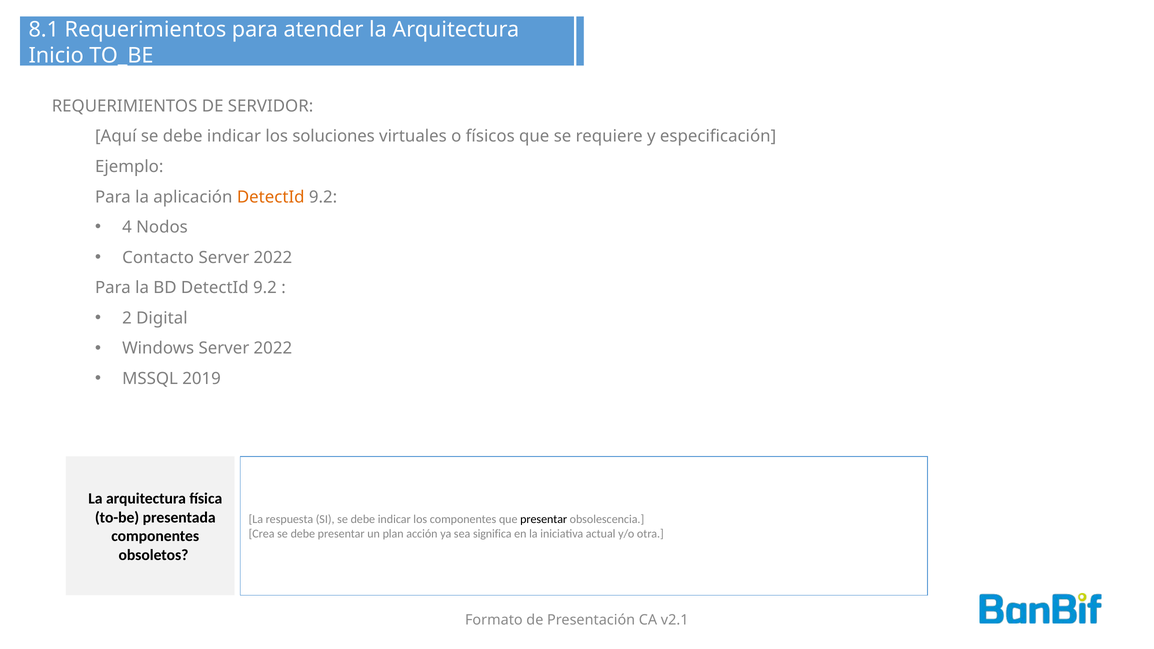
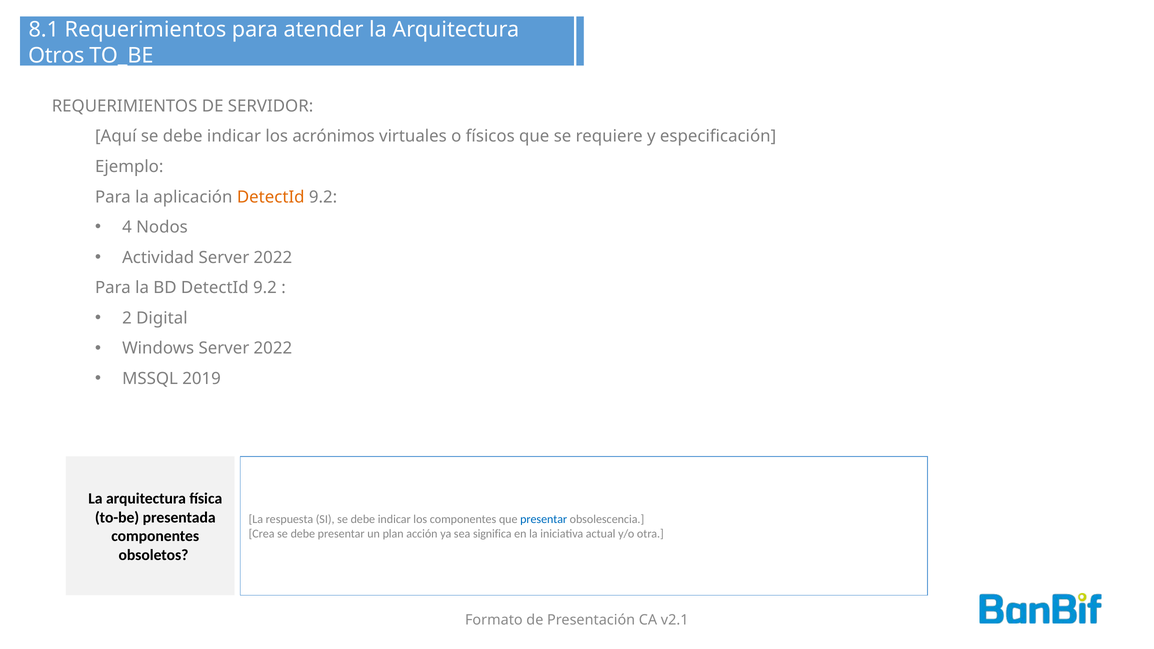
Inicio: Inicio -> Otros (56, 55)
soluciones: soluciones -> acrónimos (334, 136)
Contacto: Contacto -> Actividad (158, 258)
presentar colour: black -> blue (544, 520)
